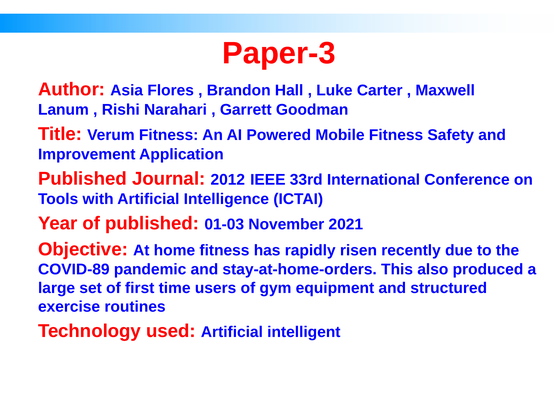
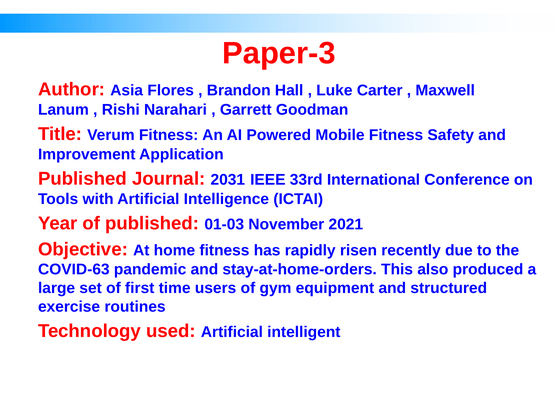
2012: 2012 -> 2031 (228, 180)
COVID-89: COVID-89 -> COVID-63 (74, 270)
